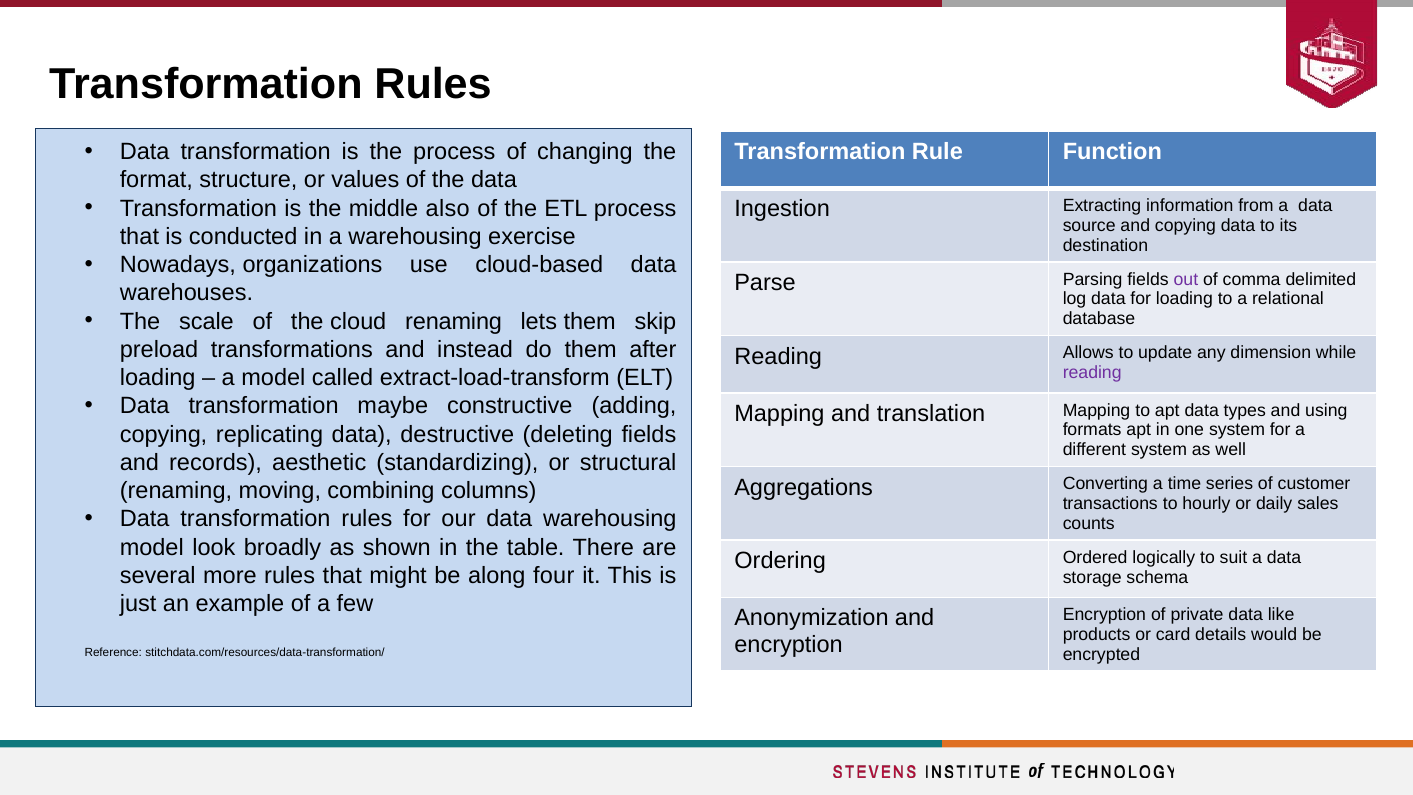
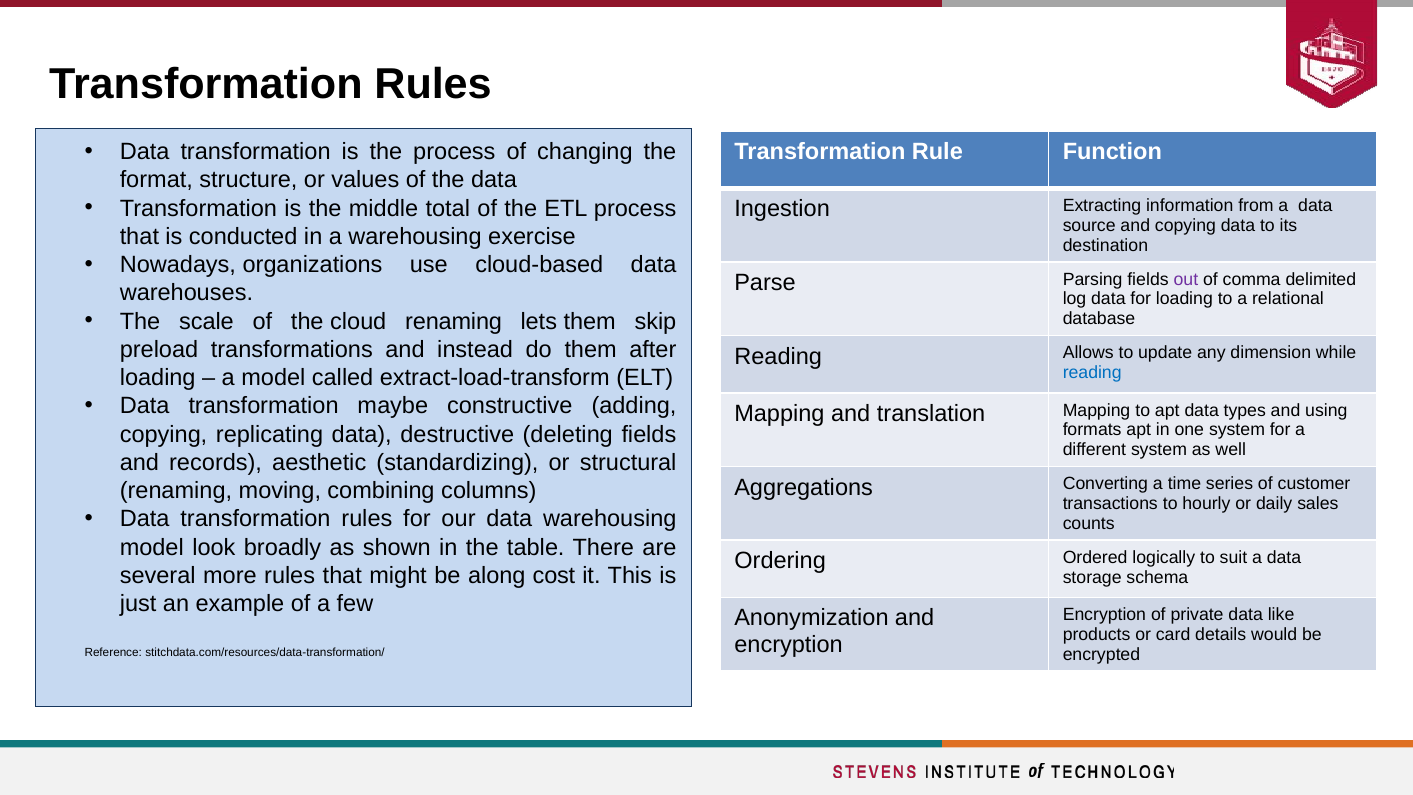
also: also -> total (448, 208)
reading colour: purple -> blue (1092, 373)
four: four -> cost (554, 576)
